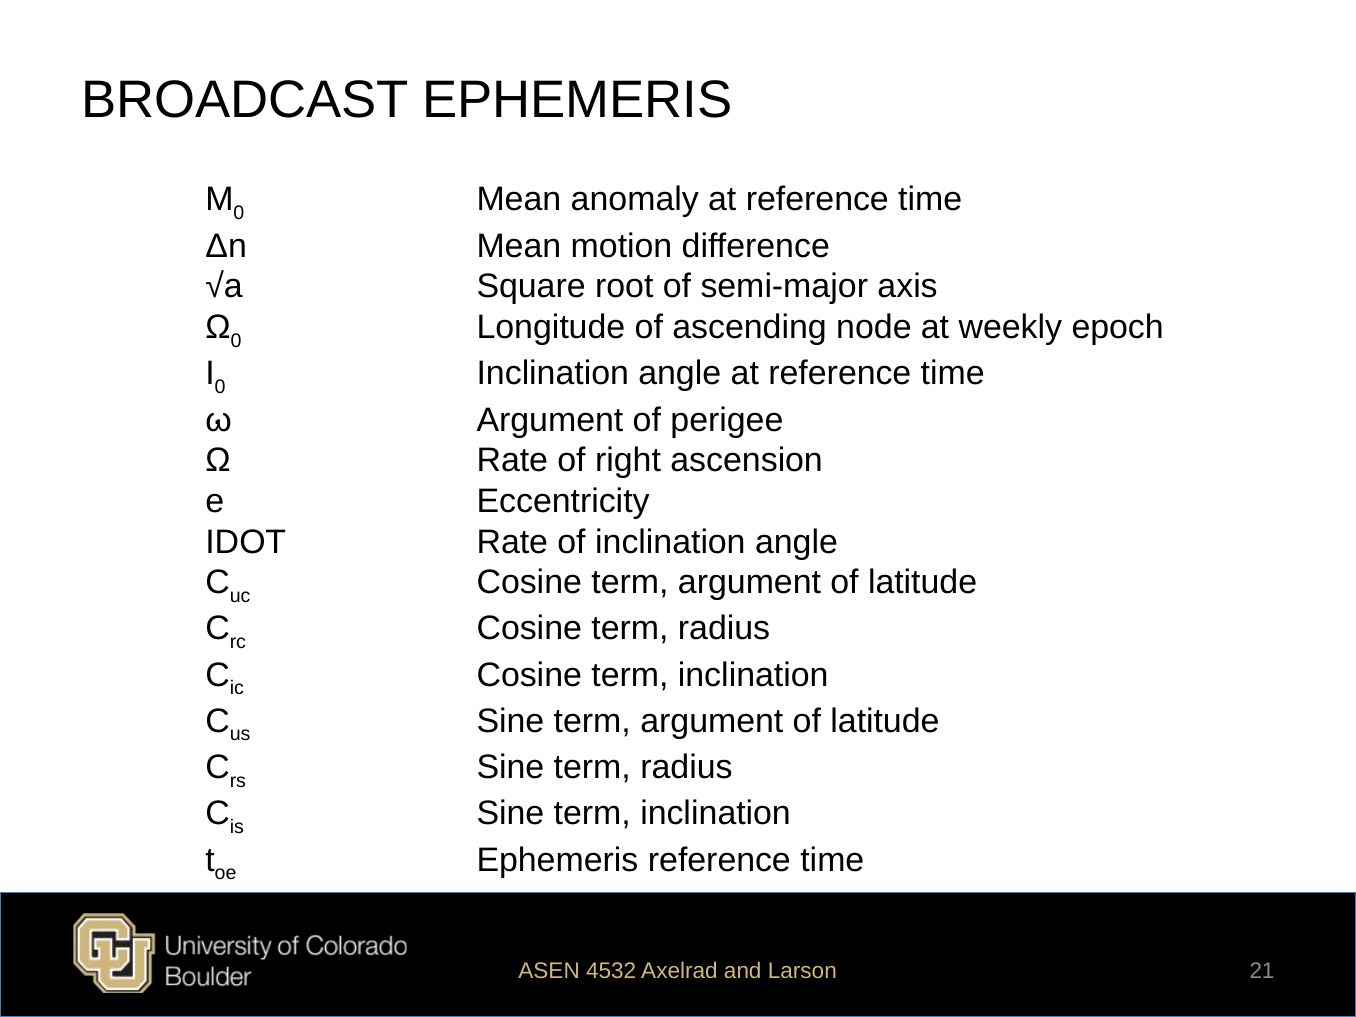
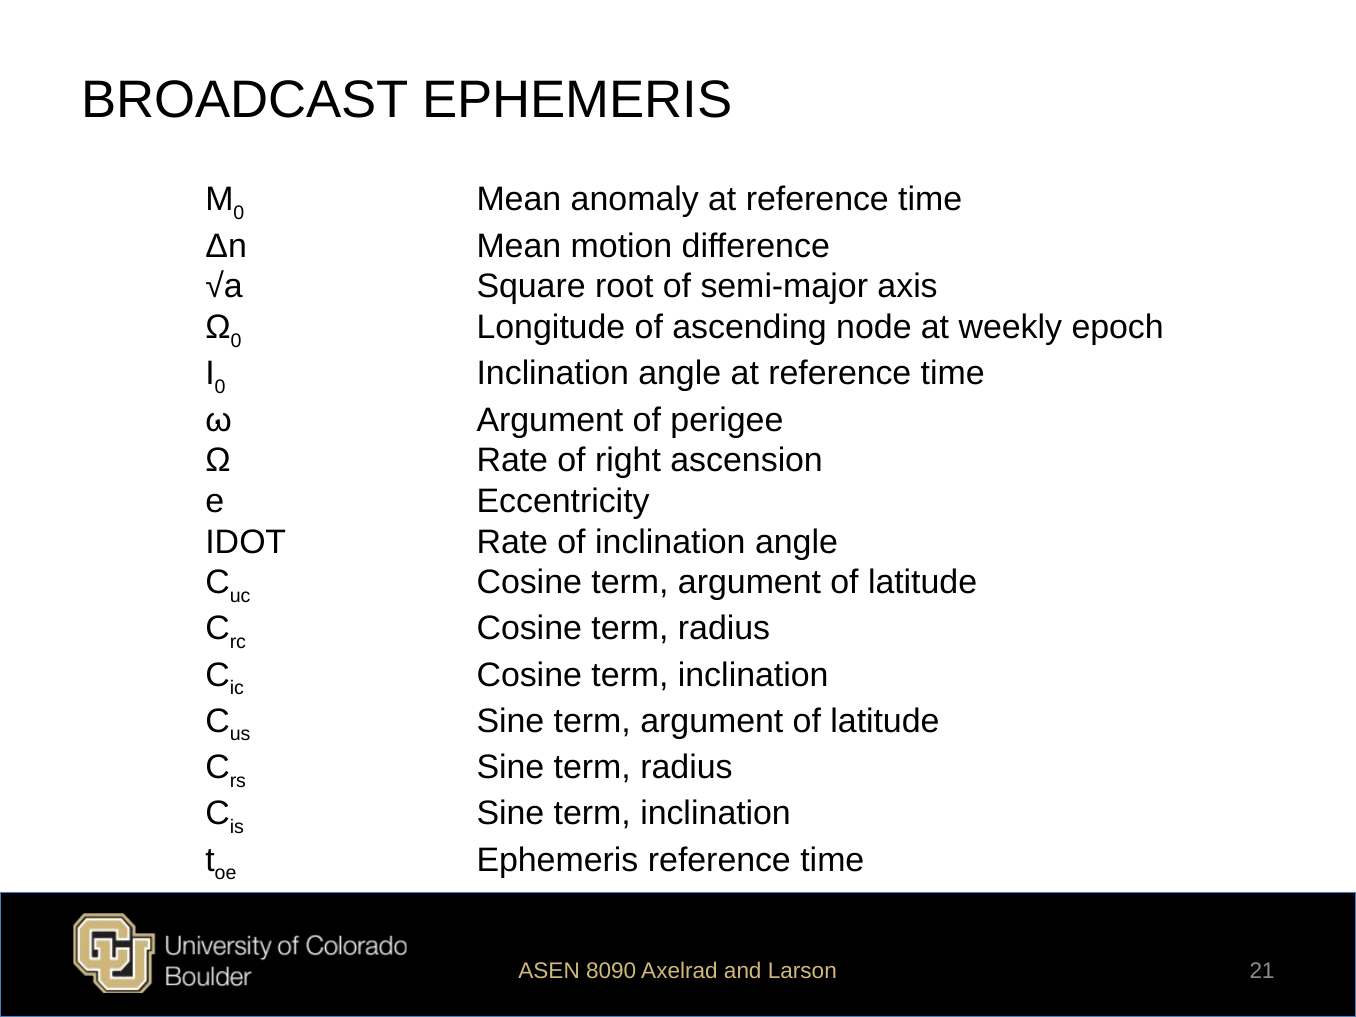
4532: 4532 -> 8090 (611, 971)
